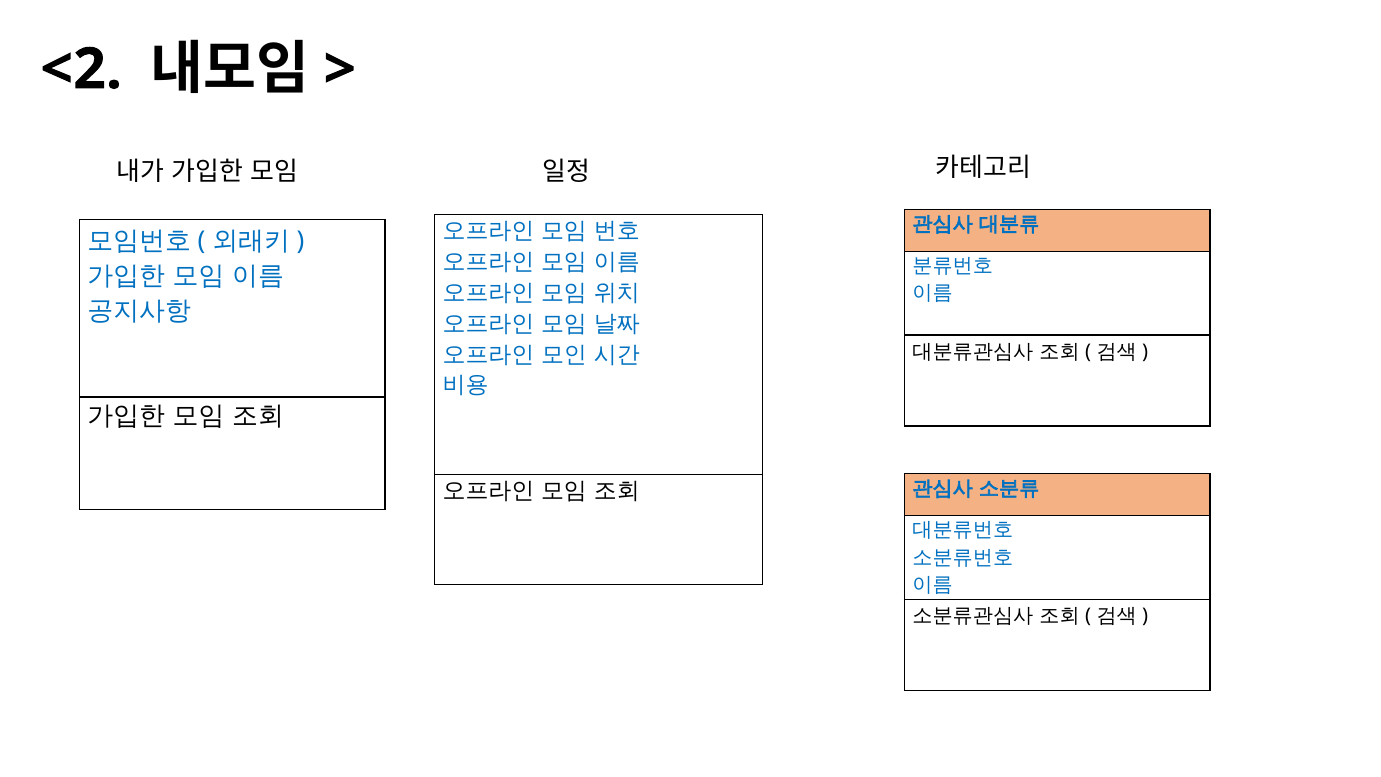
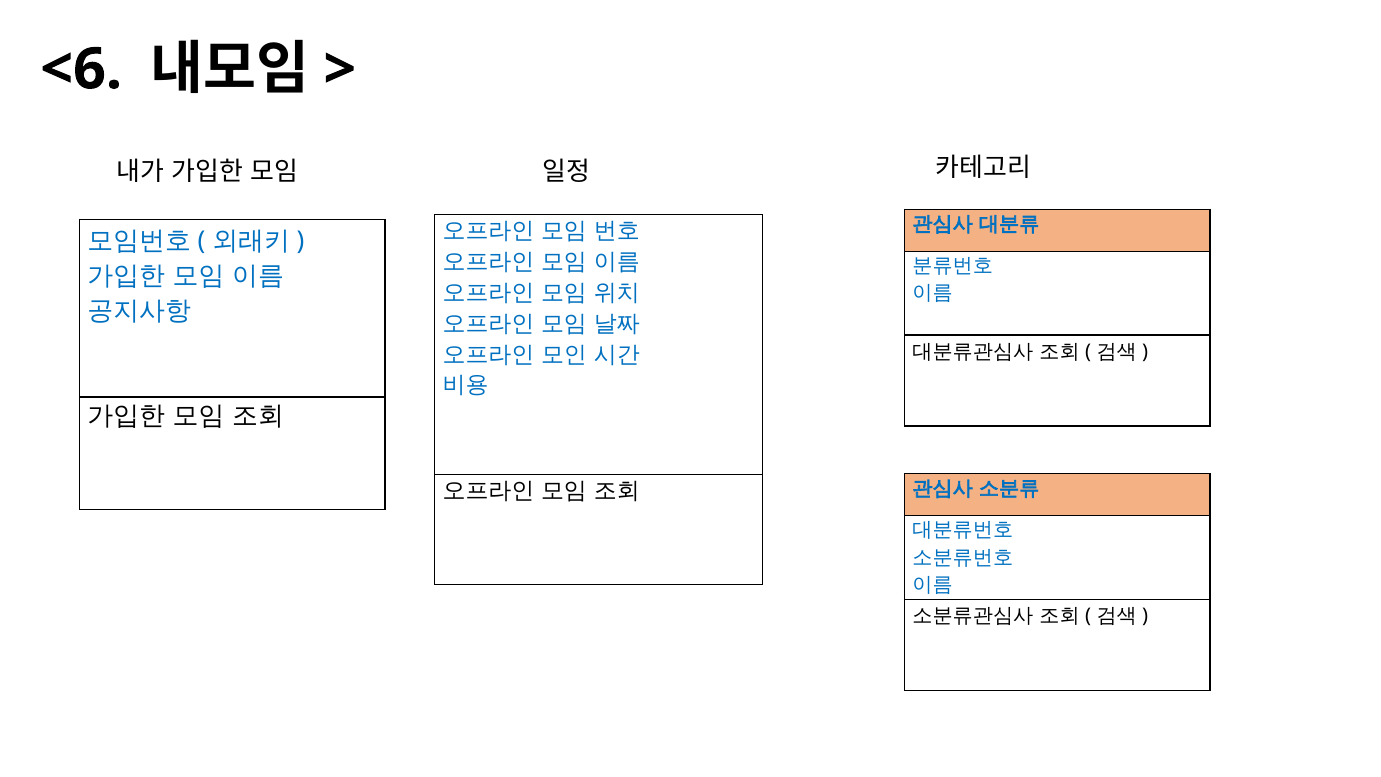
<2: <2 -> <6 (81, 69)
